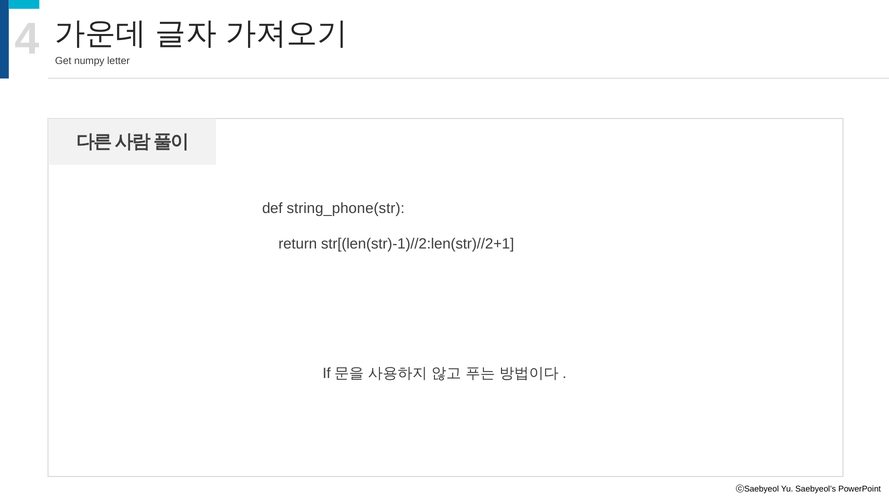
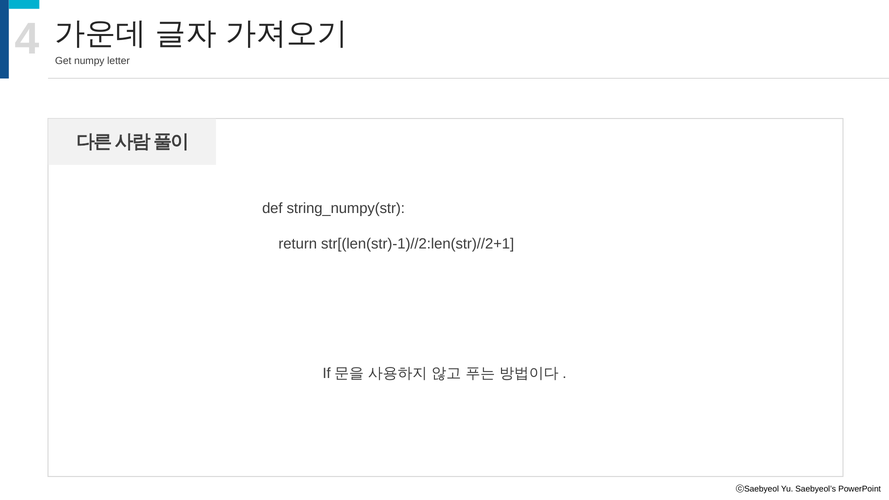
string_phone(str: string_phone(str -> string_numpy(str (346, 208)
